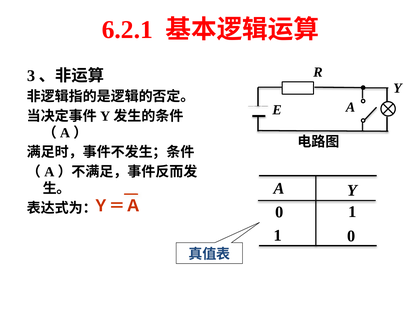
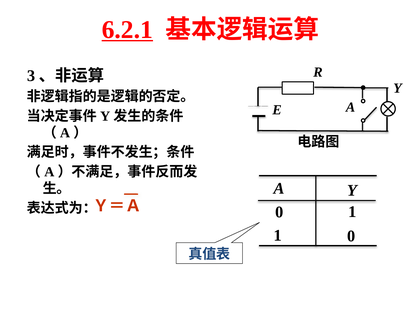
6.2.1 underline: none -> present (127, 30)
